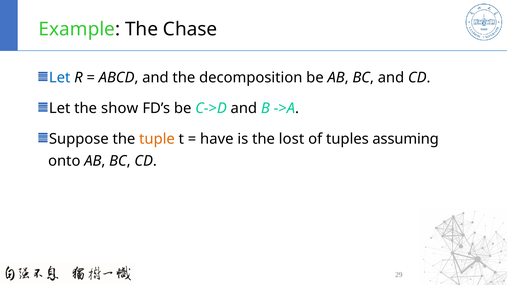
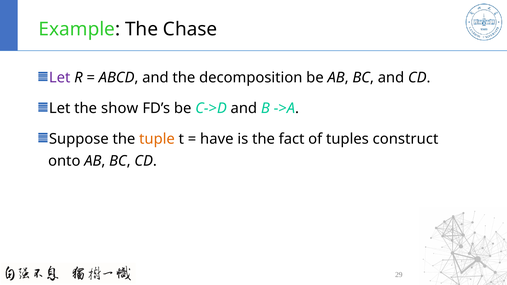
Let colour: blue -> purple (60, 78)
lost: lost -> fact (292, 139)
assuming: assuming -> construct (405, 139)
